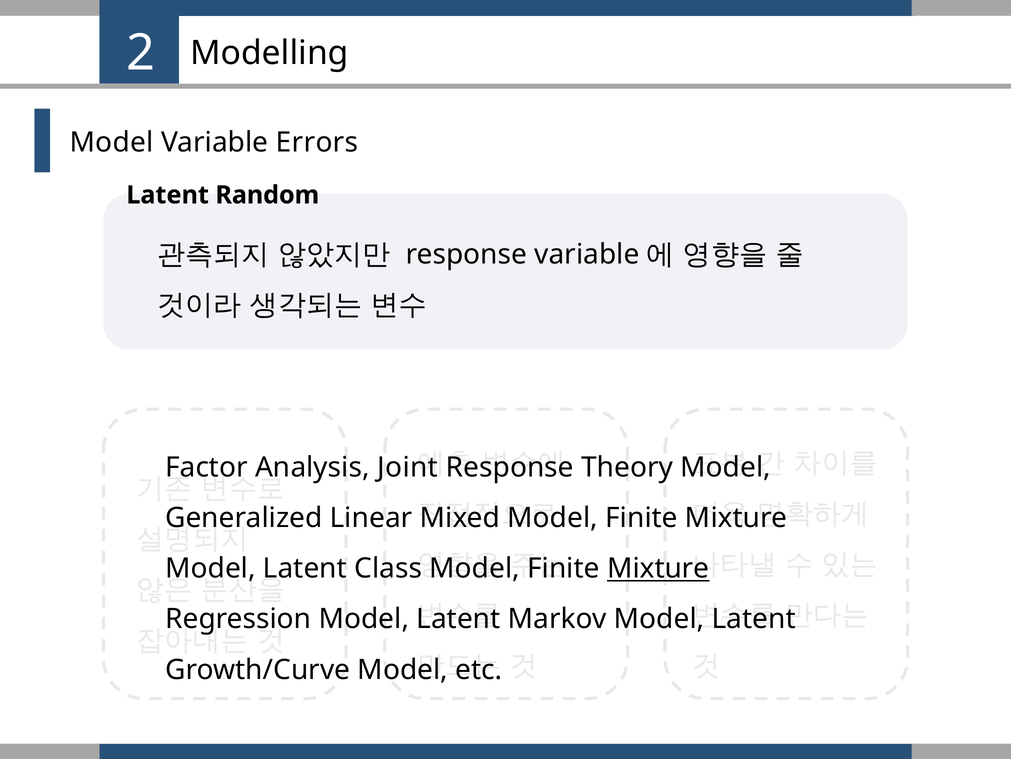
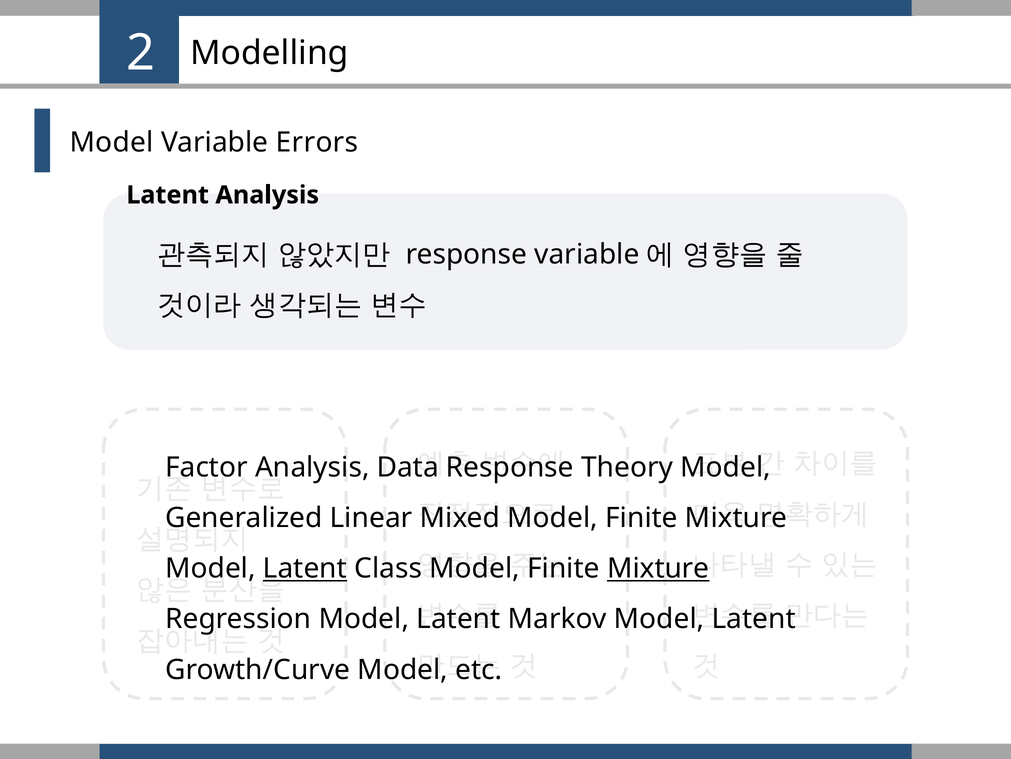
Latent Random: Random -> Analysis (267, 195)
Joint: Joint -> Data (408, 467)
Latent underline: none -> present (305, 568)
